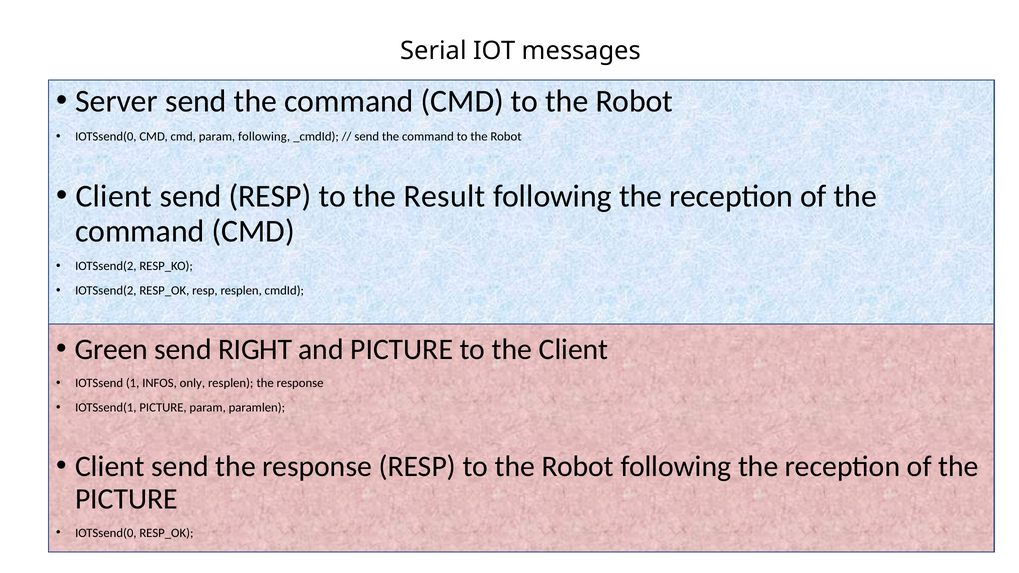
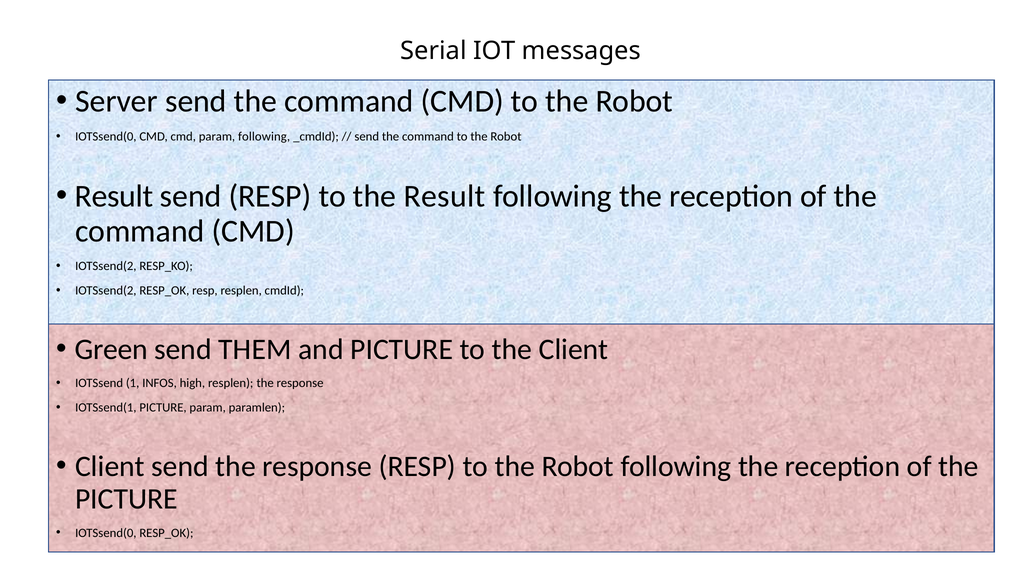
Client: Client -> Result (114, 196)
RIGHT: RIGHT -> THEM (255, 349)
only: only -> high (192, 383)
